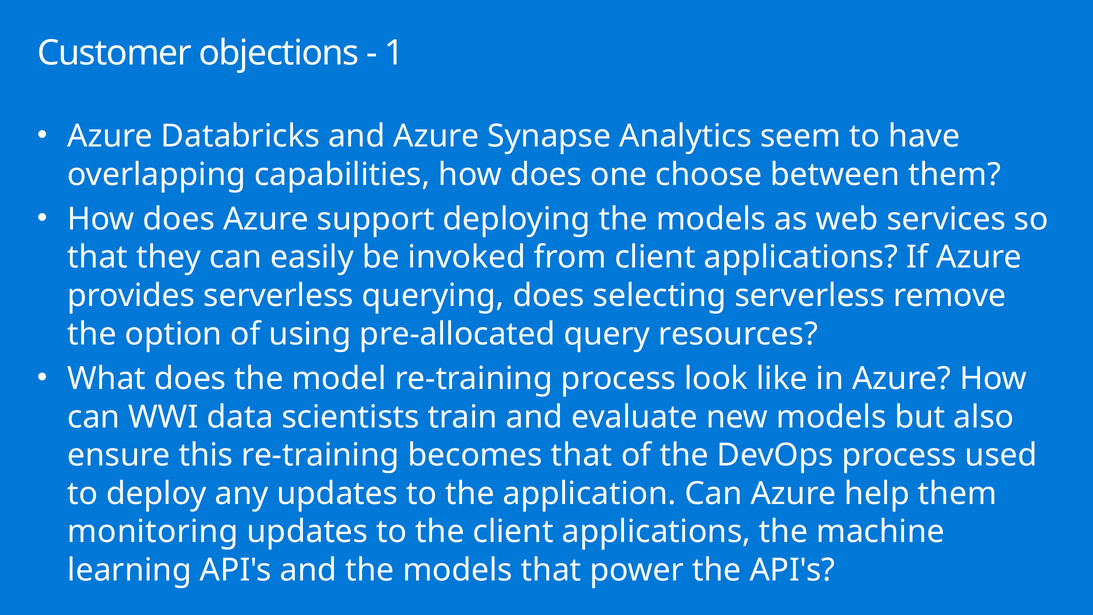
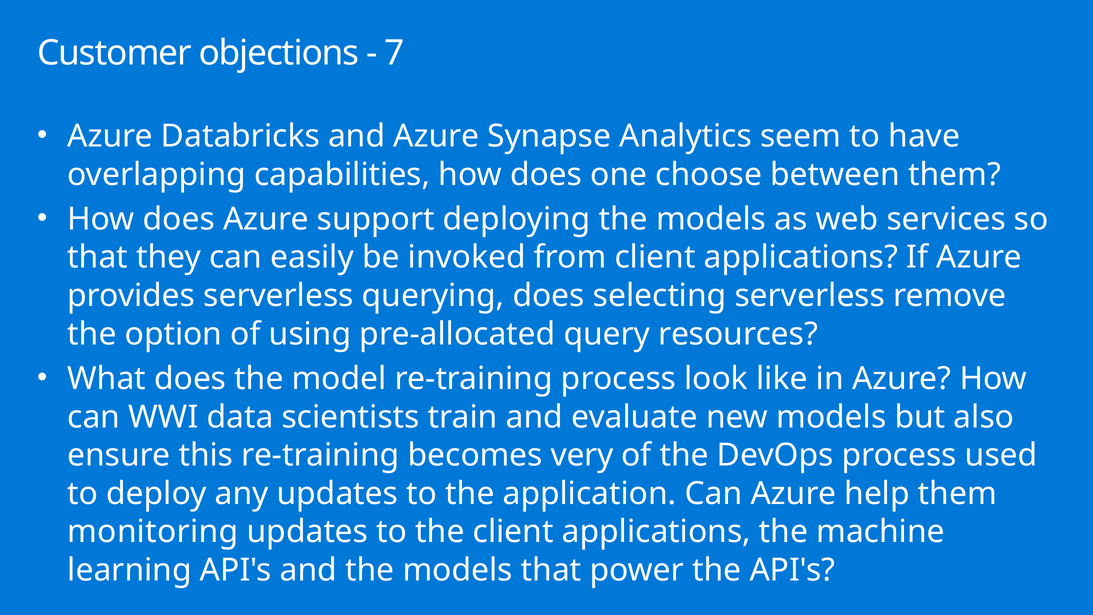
1: 1 -> 7 (395, 53)
becomes that: that -> very (582, 455)
